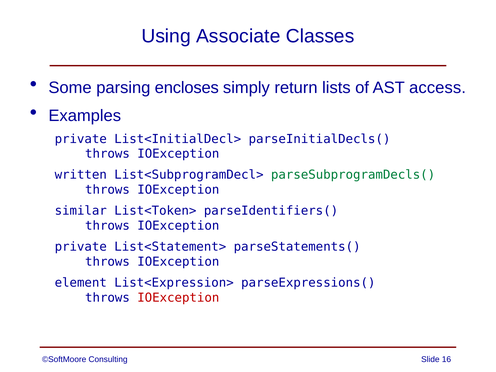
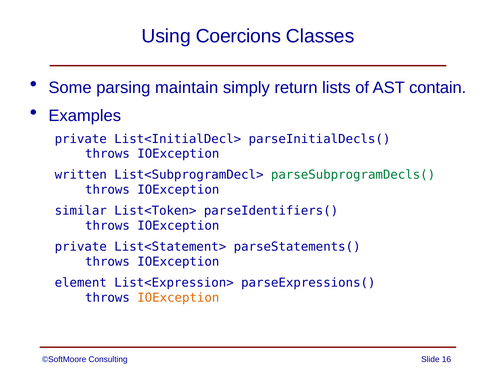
Associate: Associate -> Coercions (238, 36)
encloses: encloses -> maintain (187, 88)
access: access -> contain (438, 88)
IOException colour: red -> orange (178, 298)
